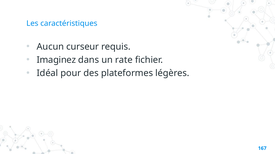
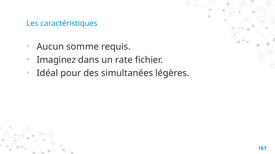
curseur: curseur -> somme (83, 47)
plateformes: plateformes -> simultanées (127, 73)
